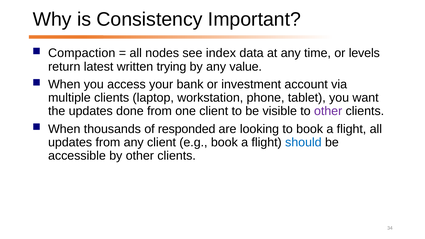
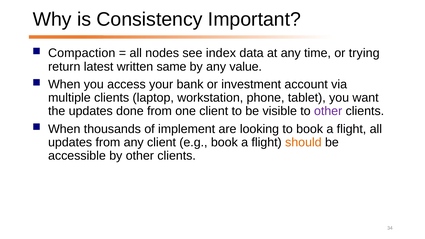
levels: levels -> trying (364, 53)
trying: trying -> same (171, 67)
responded: responded -> implement (187, 129)
should colour: blue -> orange (303, 142)
